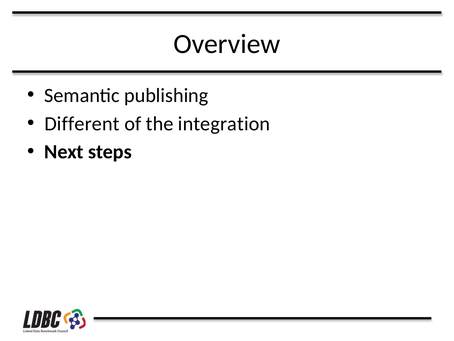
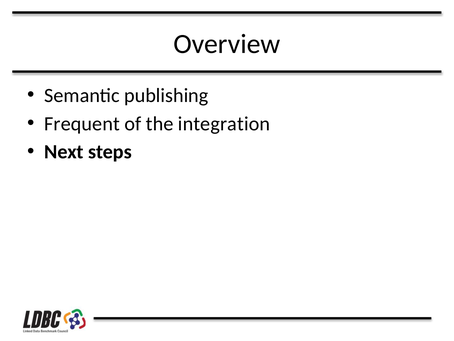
Different: Different -> Frequent (82, 123)
